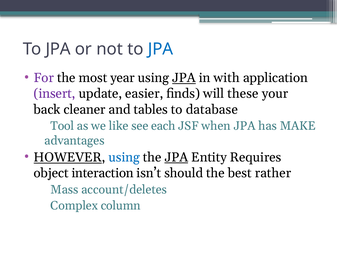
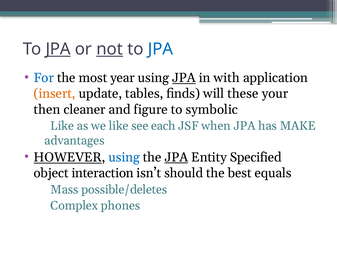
JPA underline: none -> present (58, 49)
not underline: none -> present (110, 49)
For colour: purple -> blue (44, 78)
insert colour: purple -> orange (55, 94)
easier: easier -> tables (144, 94)
back: back -> then (47, 109)
tables: tables -> figure (151, 109)
database: database -> symbolic (212, 109)
Tool: Tool -> Like (62, 126)
Requires: Requires -> Specified (256, 157)
rather: rather -> equals (273, 173)
account/deletes: account/deletes -> possible/deletes (124, 189)
column: column -> phones (121, 205)
